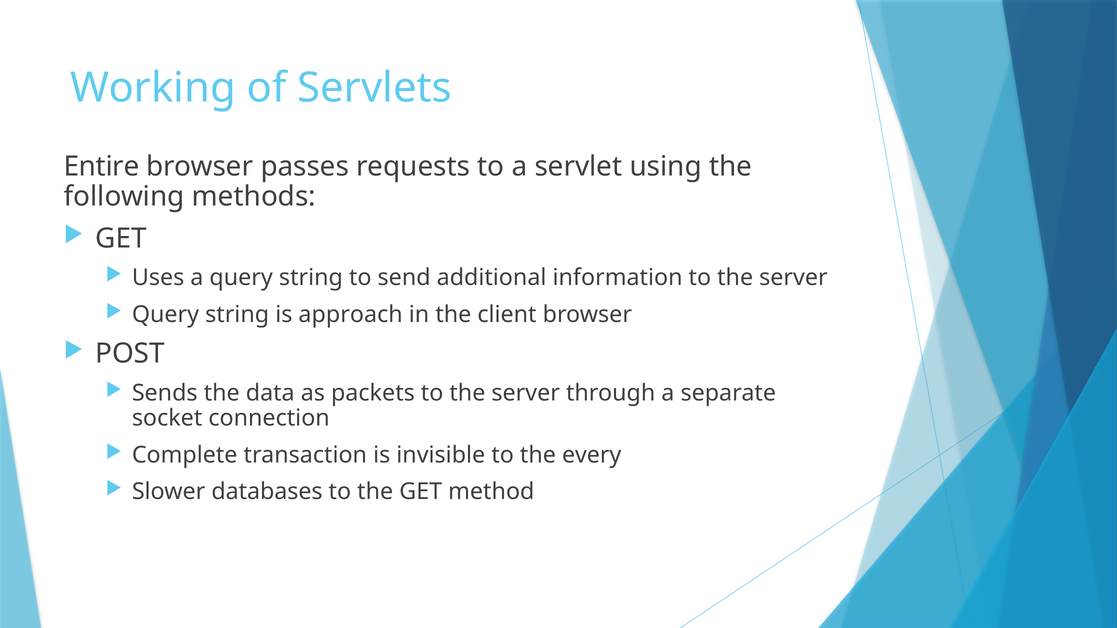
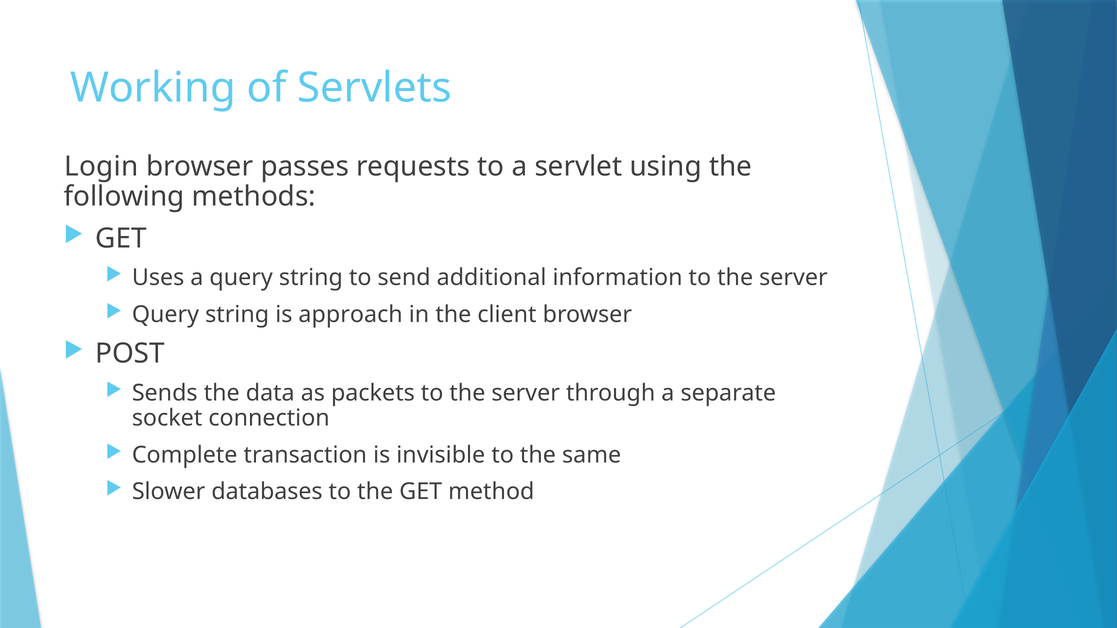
Entire: Entire -> Login (101, 167)
every: every -> same (592, 455)
